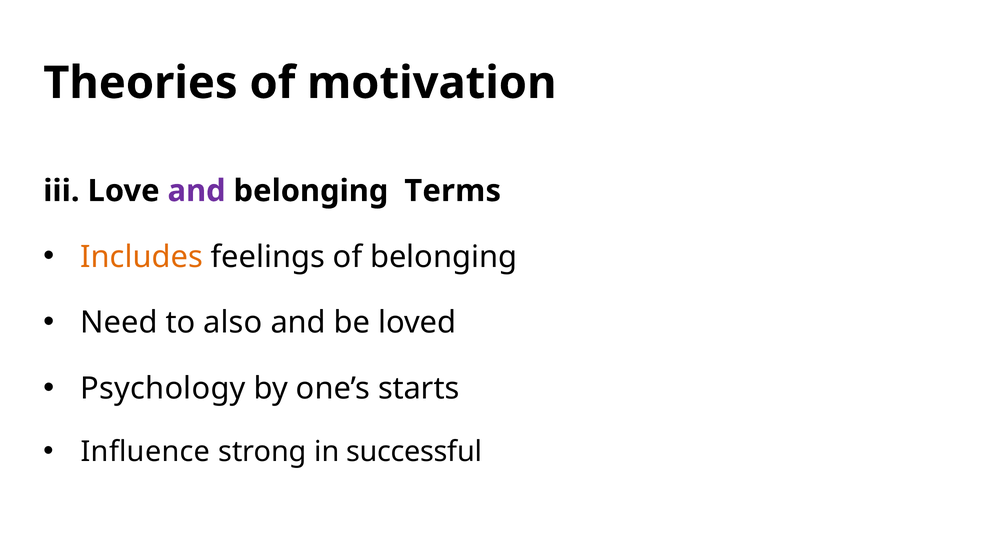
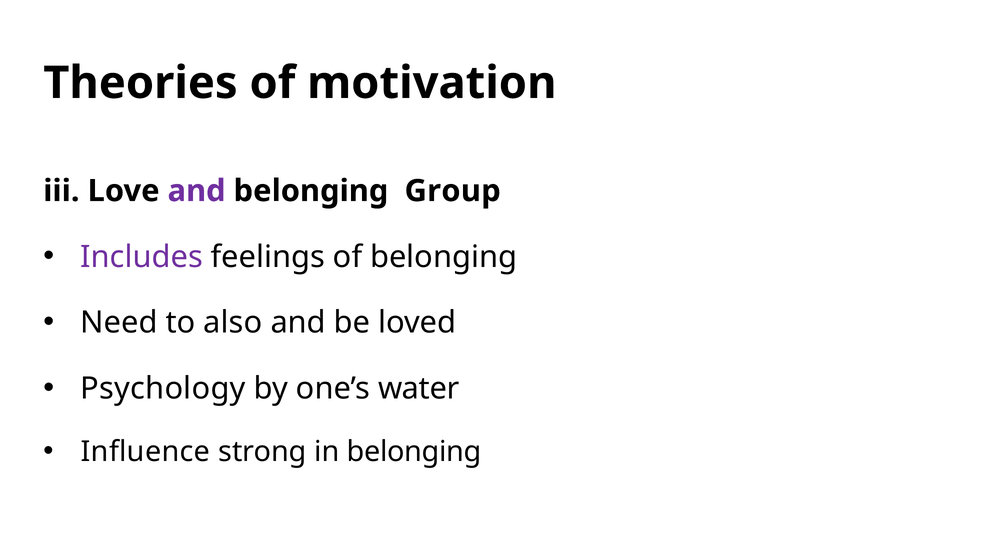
Terms: Terms -> Group (453, 191)
Includes colour: orange -> purple (142, 257)
starts: starts -> water (419, 388)
in successful: successful -> belonging (414, 452)
